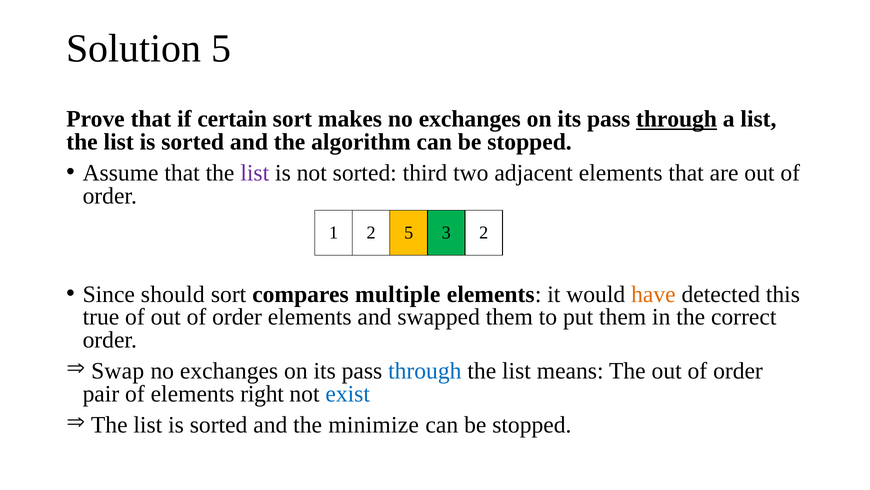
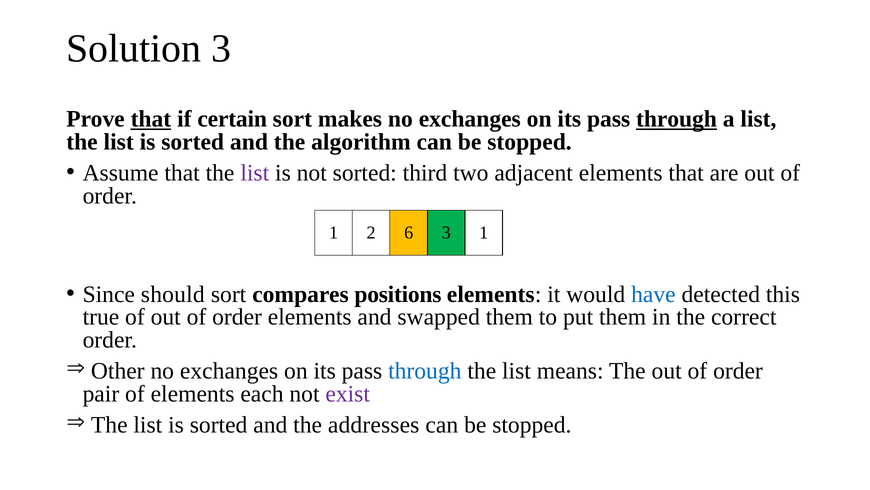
Solution 5: 5 -> 3 (221, 48)
that underline: none -> present (151, 119)
2 5: 5 -> 6 (409, 233)
3 2: 2 -> 1 (484, 233)
multiple: multiple -> positions (398, 294)
have colour: orange -> blue (653, 294)
Swap: Swap -> Other (118, 371)
right: right -> each (262, 394)
exist colour: blue -> purple (348, 394)
minimize: minimize -> addresses (374, 425)
